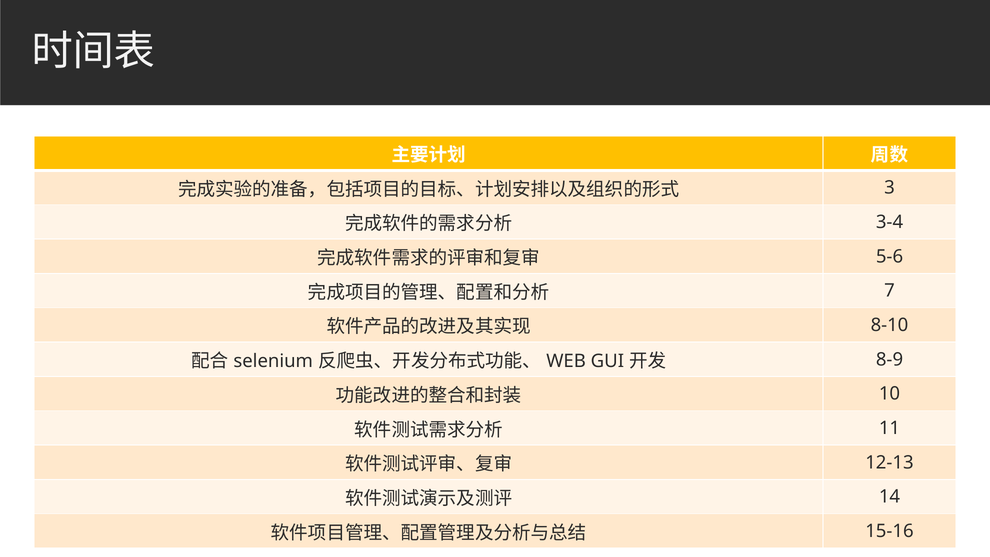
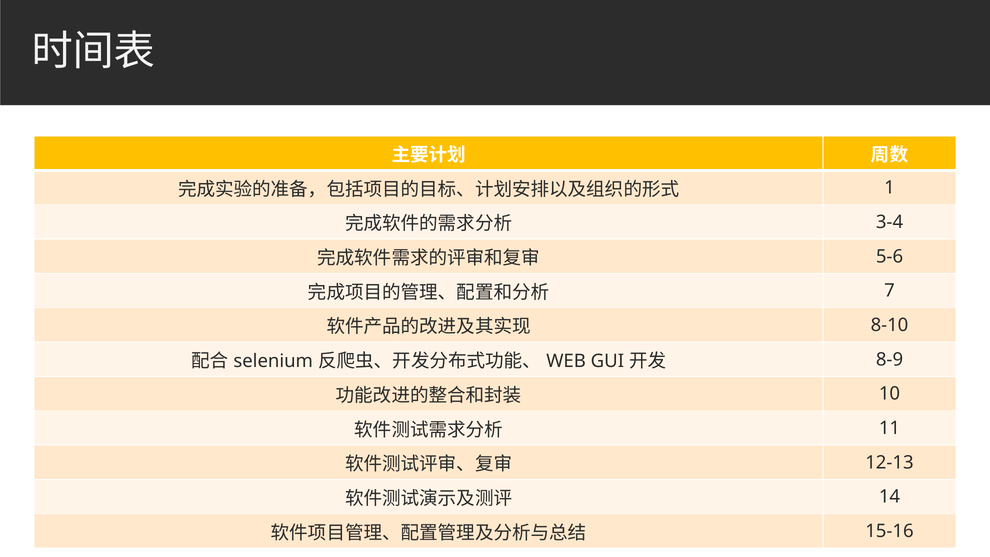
3: 3 -> 1 (890, 188)
